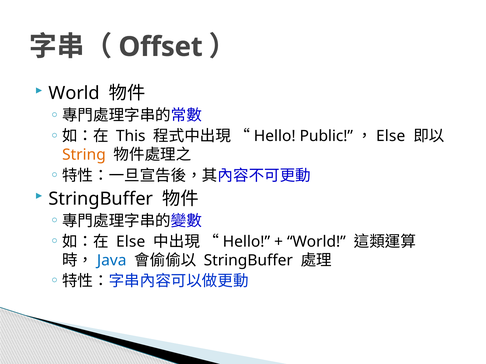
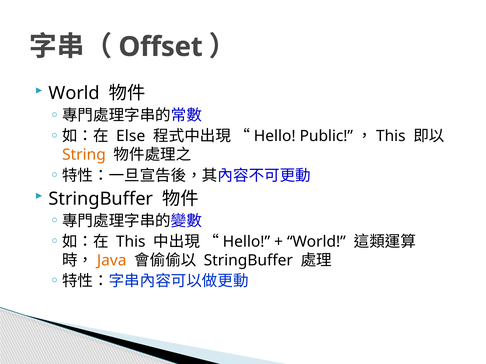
This: This -> Else (131, 136)
Else: Else -> This (391, 136)
Else: Else -> This (131, 242)
Java colour: blue -> orange (112, 261)
